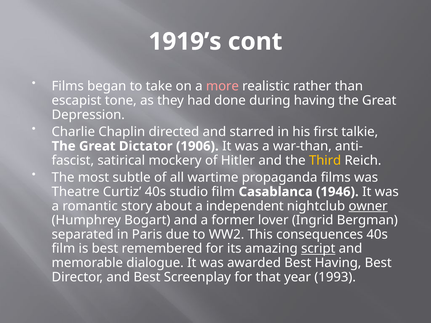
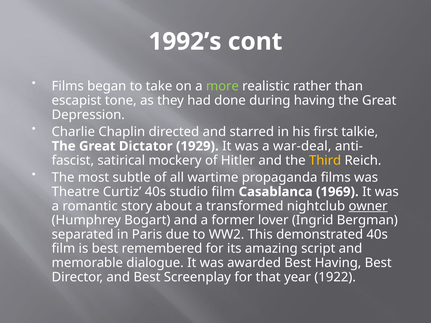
1919’s: 1919’s -> 1992’s (185, 42)
more colour: pink -> light green (222, 86)
1906: 1906 -> 1929 (197, 146)
war-than: war-than -> war-deal (302, 146)
1946: 1946 -> 1969 (337, 192)
independent: independent -> transformed (245, 206)
consequences: consequences -> demonstrated (320, 235)
script underline: present -> none (318, 249)
1993: 1993 -> 1922 (335, 277)
